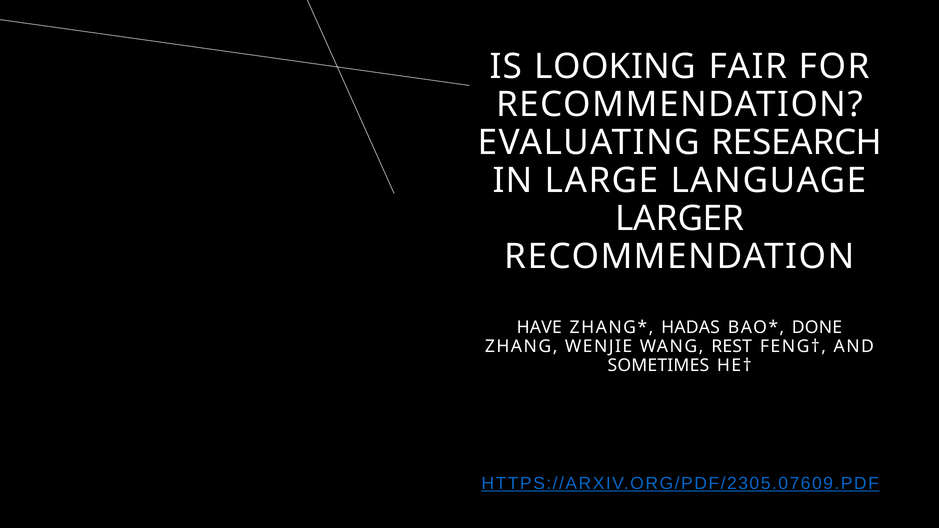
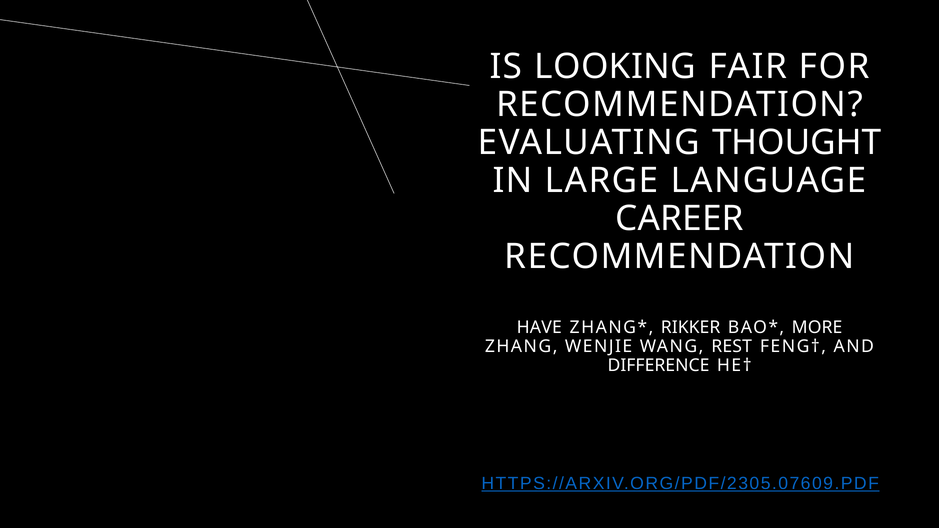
RESEARCH: RESEARCH -> THOUGHT (797, 143)
LARGER: LARGER -> CAREER (680, 219)
HADAS: HADAS -> RIKKER (691, 328)
DONE: DONE -> MORE (817, 328)
SOMETIMES: SOMETIMES -> DIFFERENCE (658, 366)
